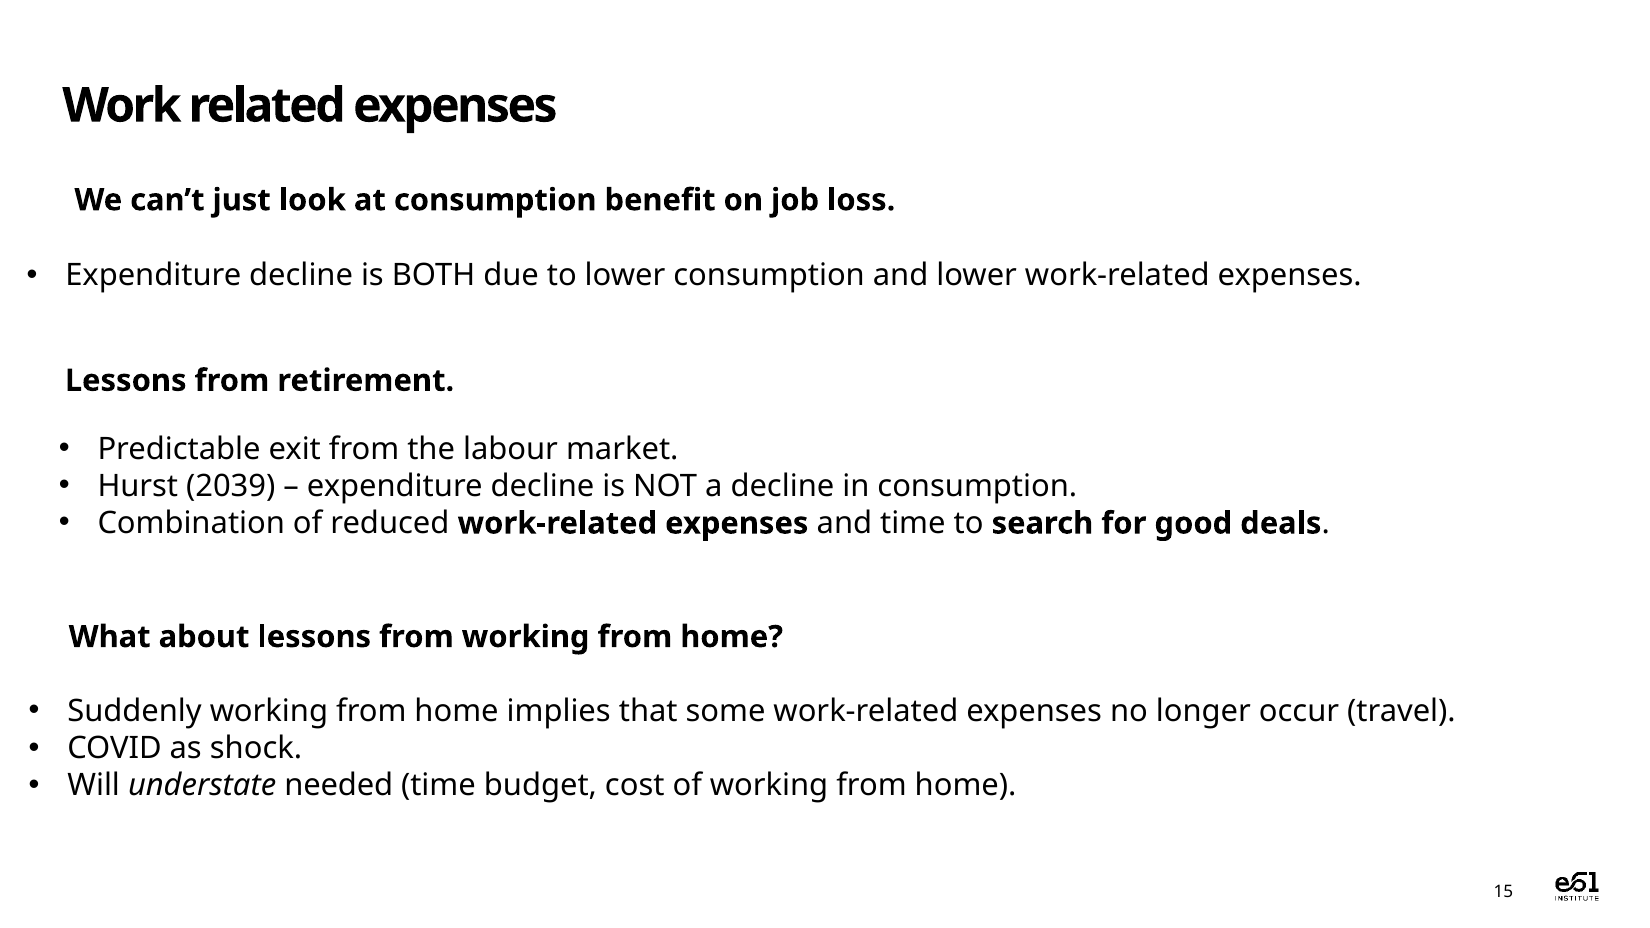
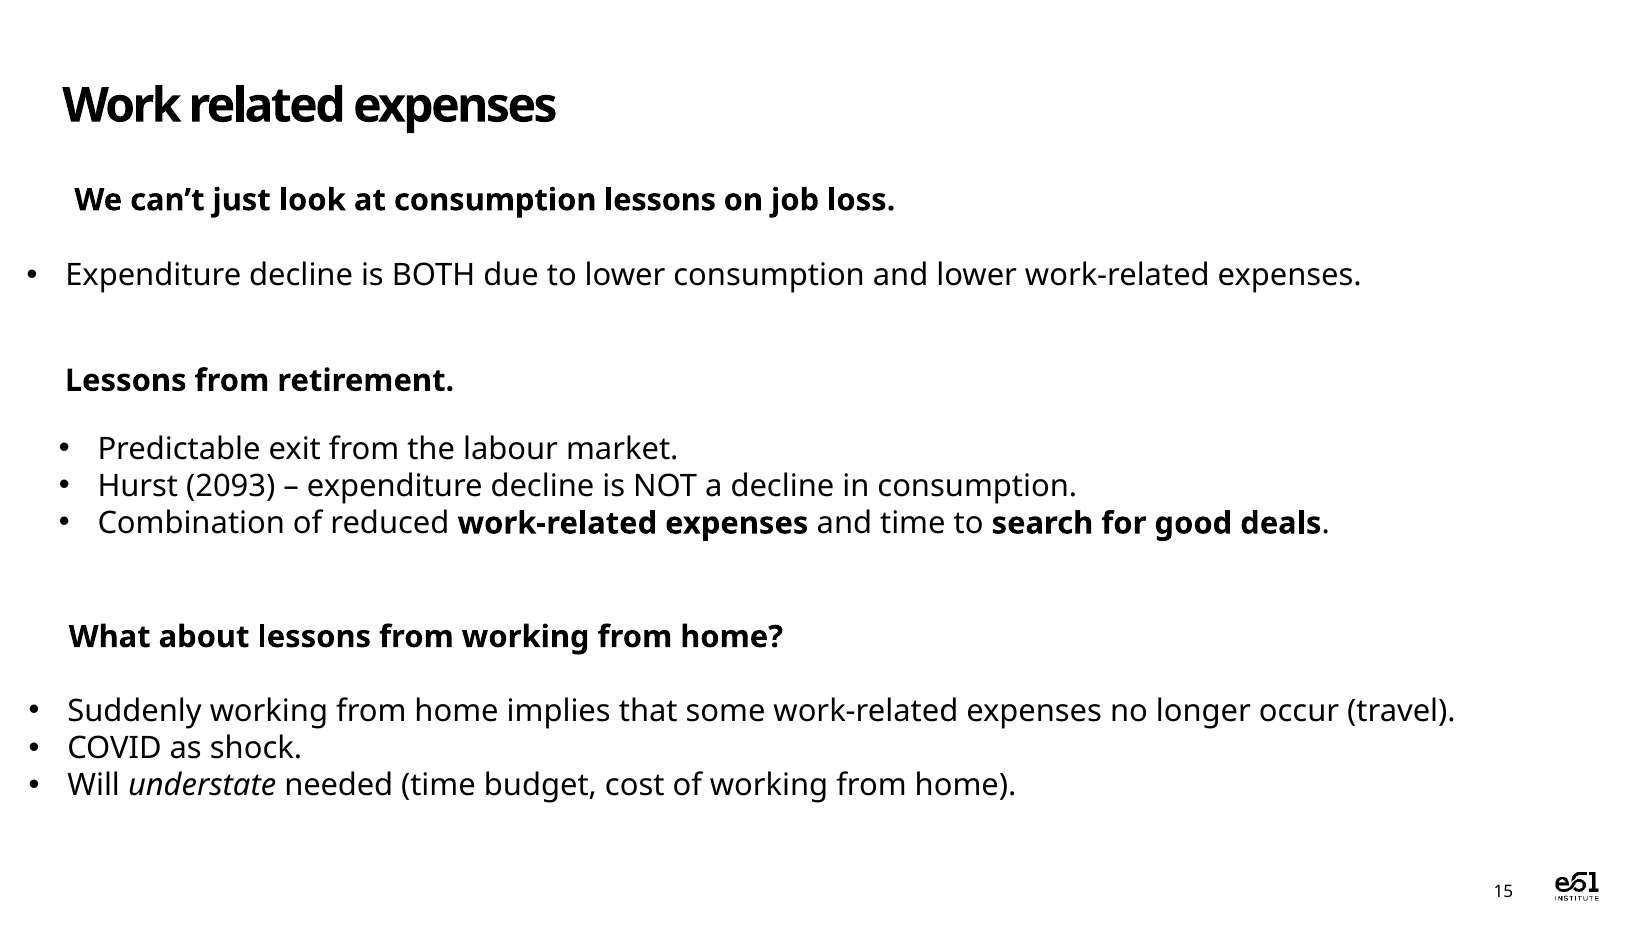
consumption benefit: benefit -> lessons (660, 200)
2039: 2039 -> 2093 (231, 486)
